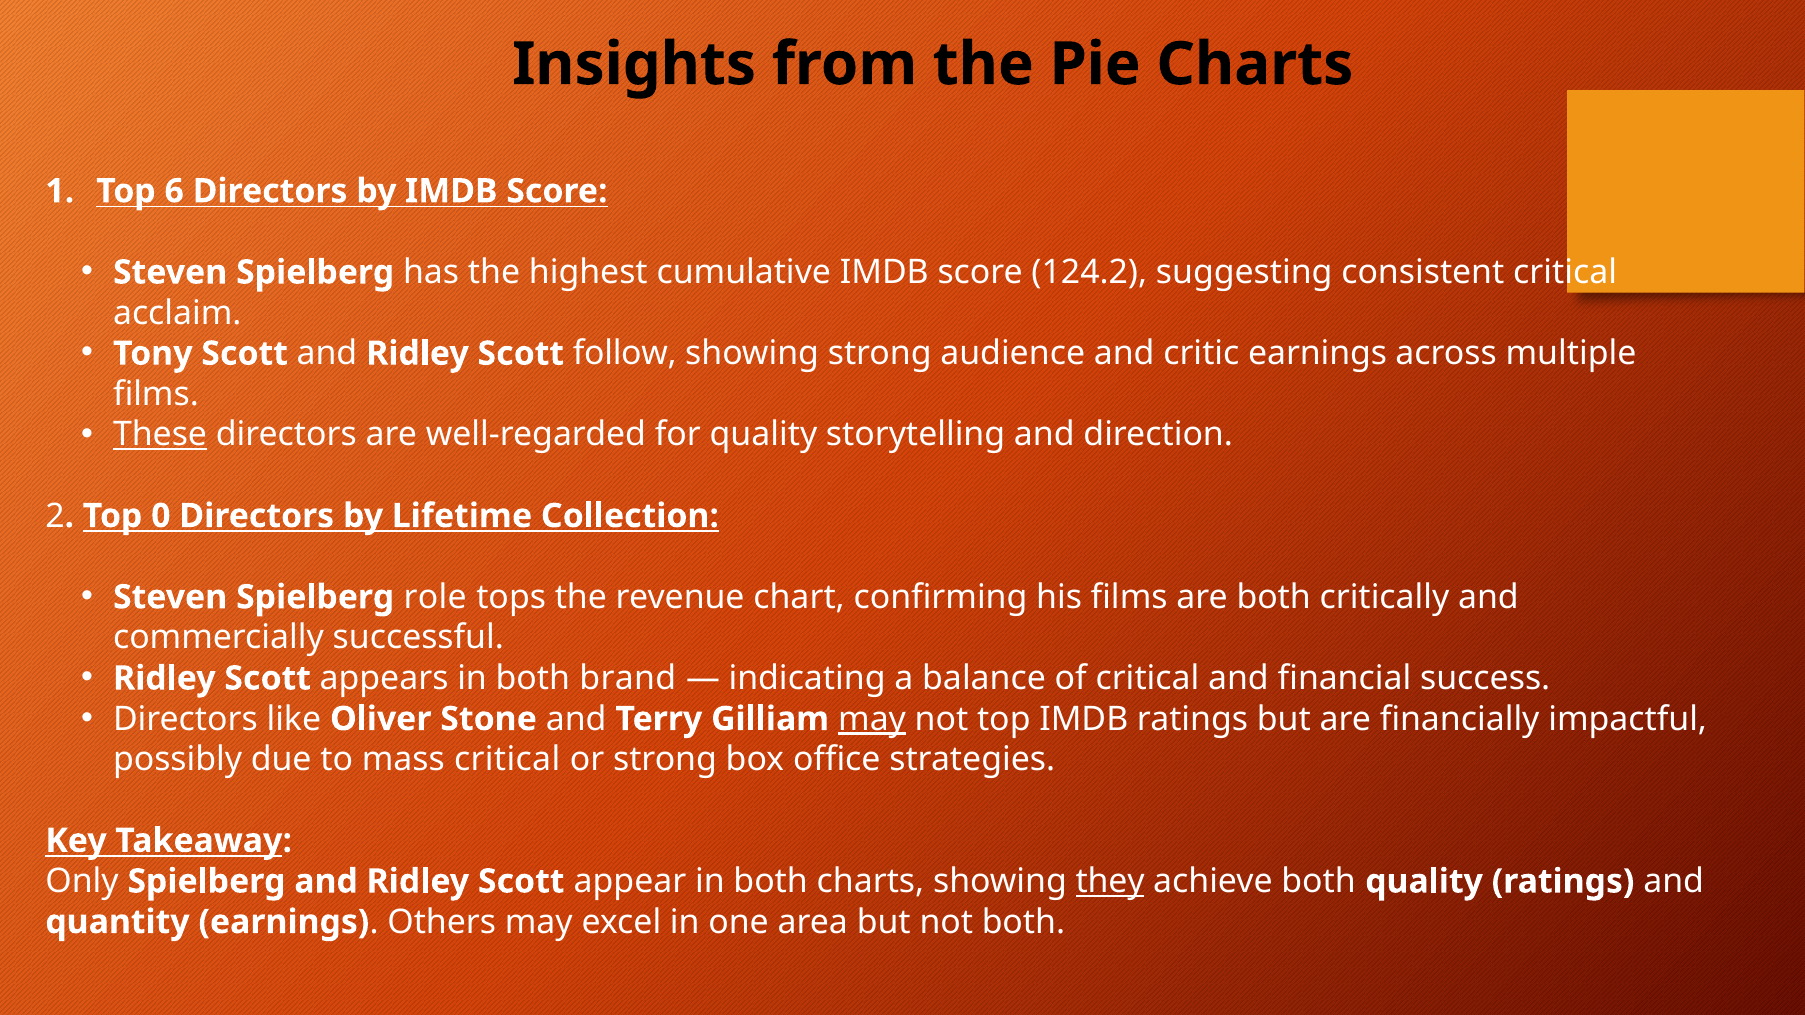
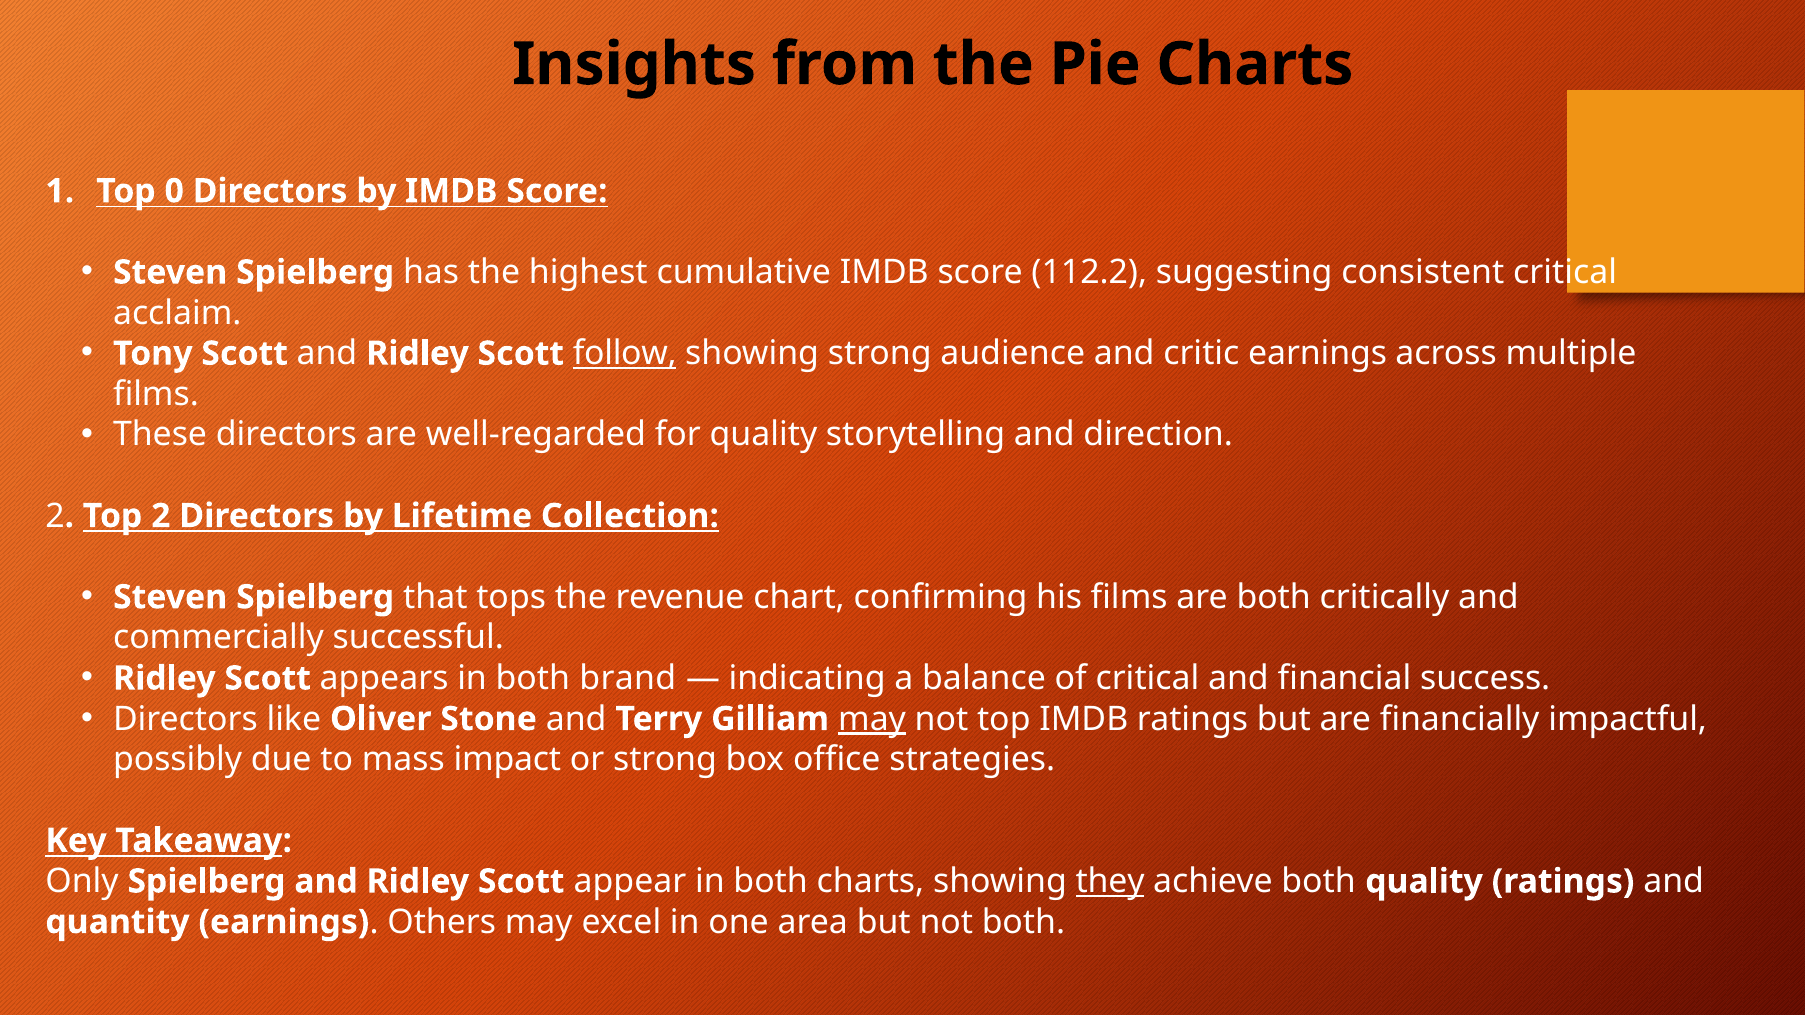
6: 6 -> 0 (174, 191)
124.2: 124.2 -> 112.2 (1089, 272)
follow underline: none -> present (625, 354)
These underline: present -> none (160, 435)
Top 0: 0 -> 2 (161, 516)
role: role -> that (435, 597)
mass critical: critical -> impact (507, 760)
